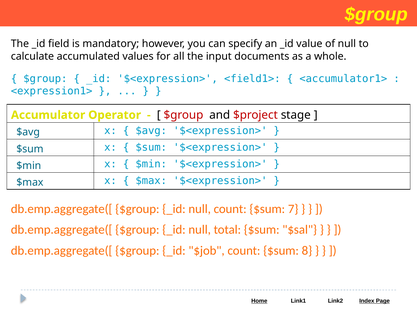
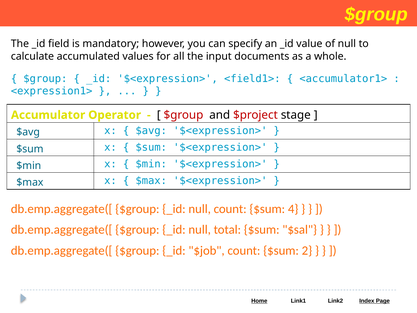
7: 7 -> 4 (293, 209)
8: 8 -> 2 (307, 250)
